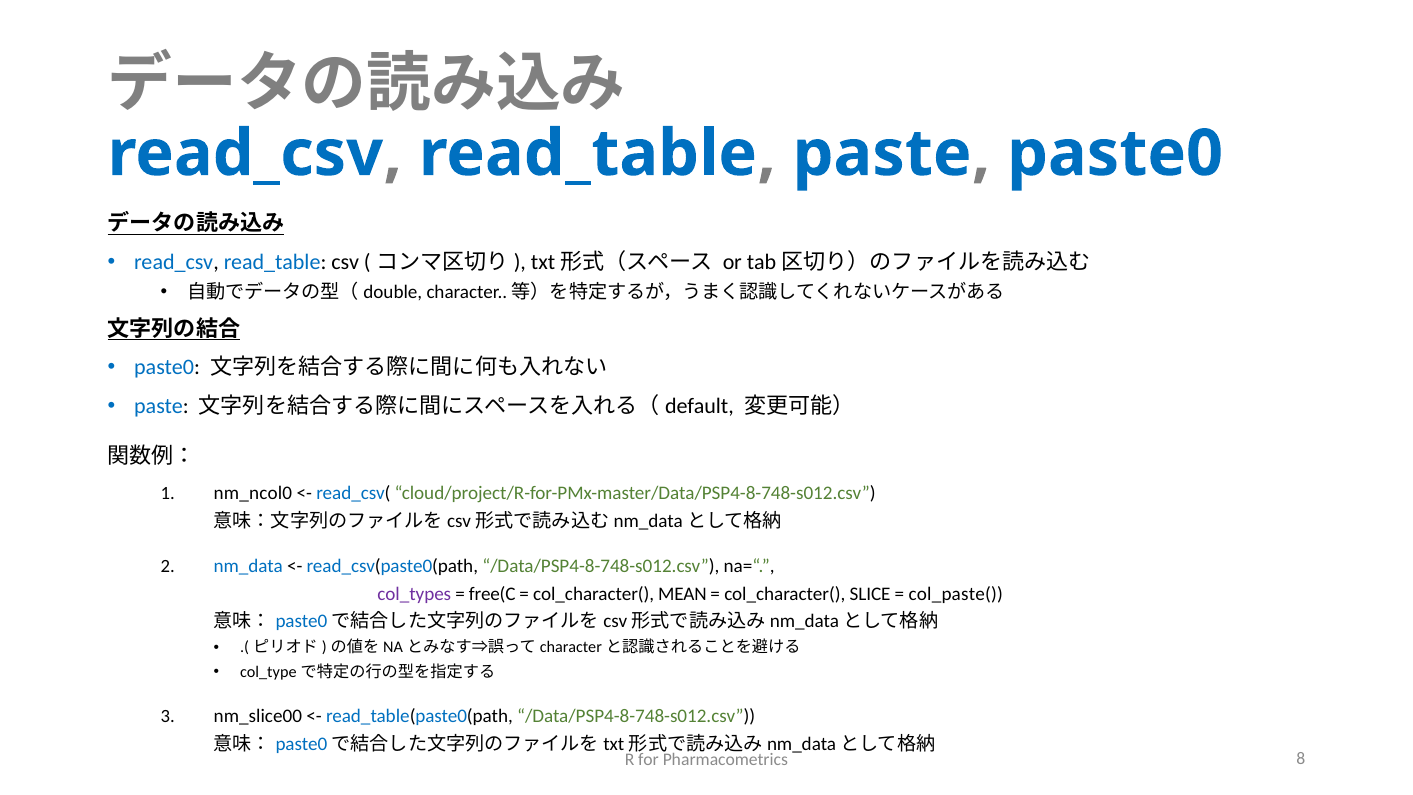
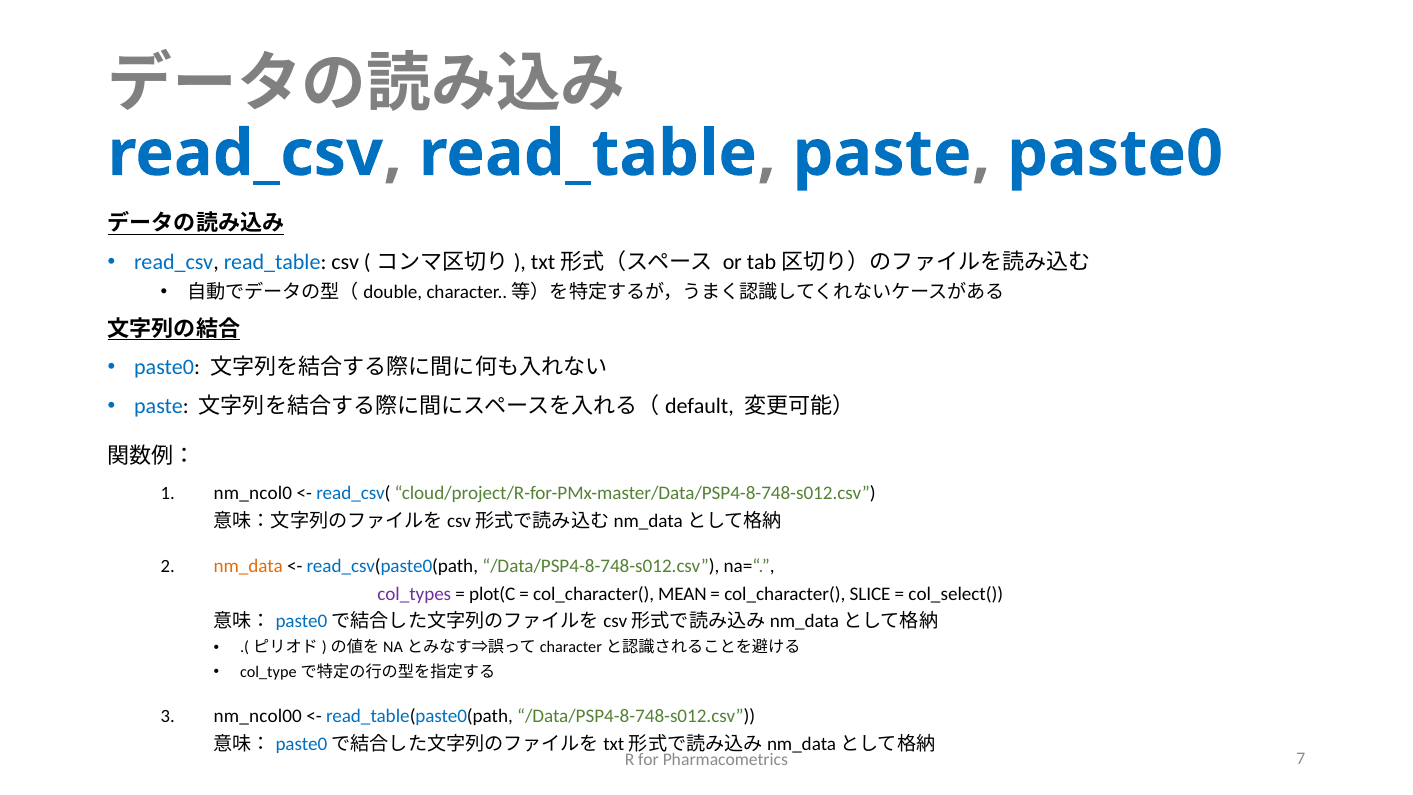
nm_data colour: blue -> orange (248, 566)
free(C: free(C -> plot(C (492, 594)
col_paste(: col_paste( -> col_select( (956, 594)
nm_slice00: nm_slice00 -> nm_ncol00 (258, 716)
8: 8 -> 7 (1301, 759)
